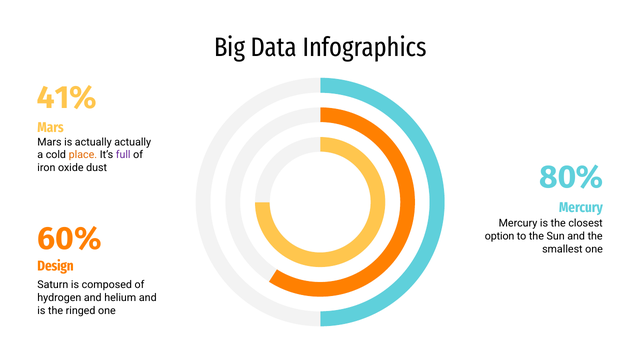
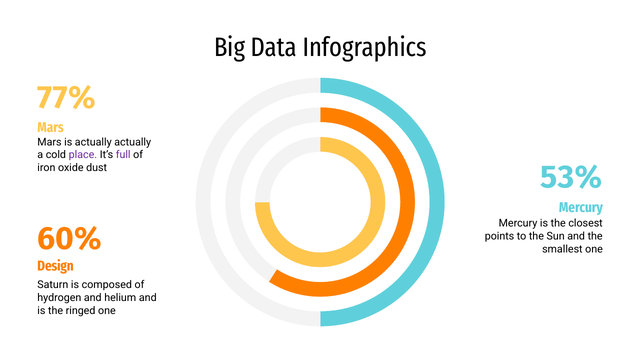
41%: 41% -> 77% (67, 98)
place colour: orange -> purple (83, 155)
80%: 80% -> 53% (571, 177)
option: option -> points (500, 237)
